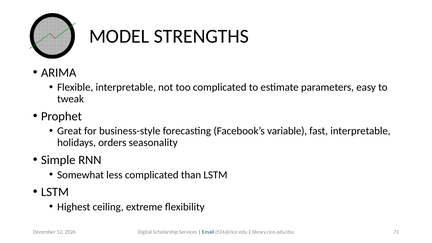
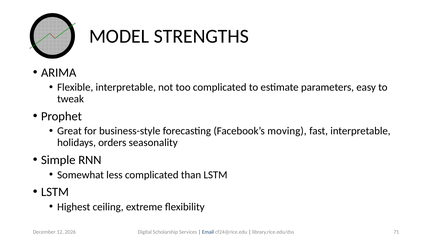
variable: variable -> moving (287, 131)
